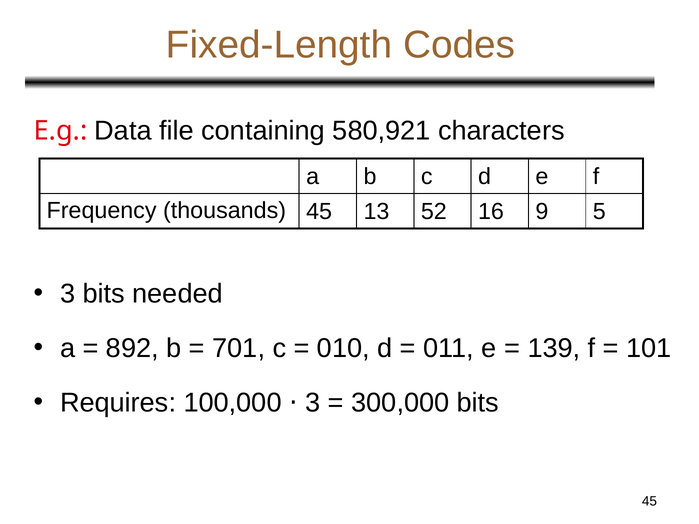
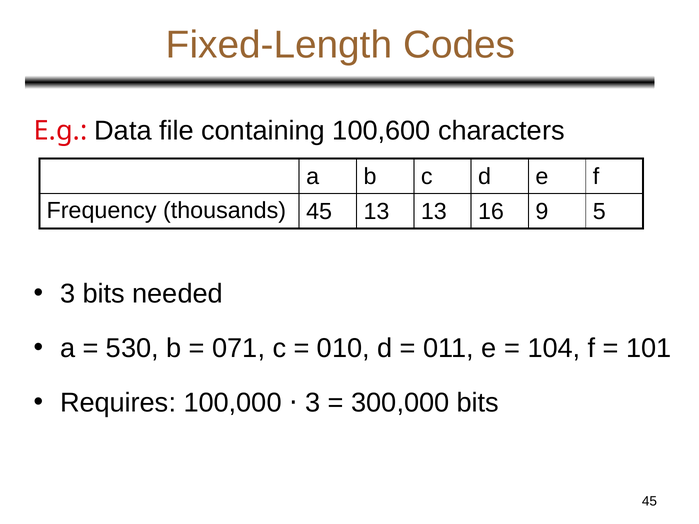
580,921: 580,921 -> 100,600 (382, 131)
13 52: 52 -> 13 (434, 211)
892: 892 -> 530 (132, 348)
701: 701 -> 071 (239, 348)
139: 139 -> 104 (554, 348)
